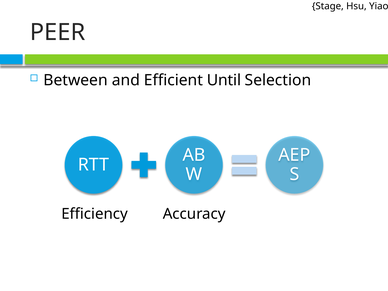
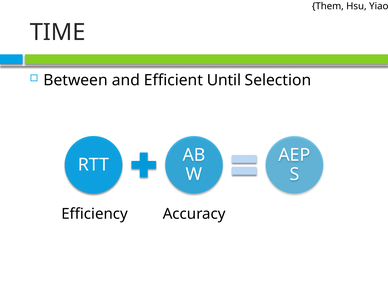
Stage: Stage -> Them (328, 6)
PEER: PEER -> TIME (58, 32)
